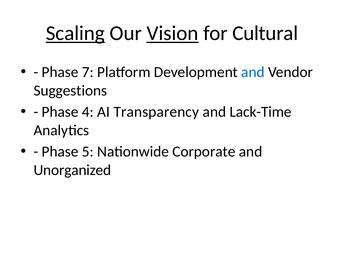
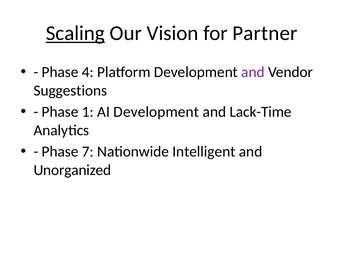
Vision underline: present -> none (173, 33)
Cultural: Cultural -> Partner (265, 33)
7: 7 -> 4 (88, 72)
and colour: blue -> purple (253, 72)
4: 4 -> 1 (88, 112)
AI Transparency: Transparency -> Development (156, 112)
5: 5 -> 7 (88, 152)
Corporate: Corporate -> Intelligent (204, 152)
